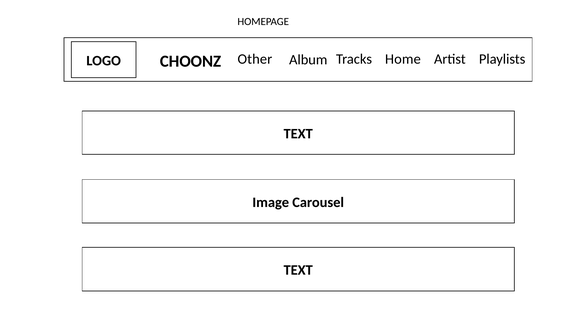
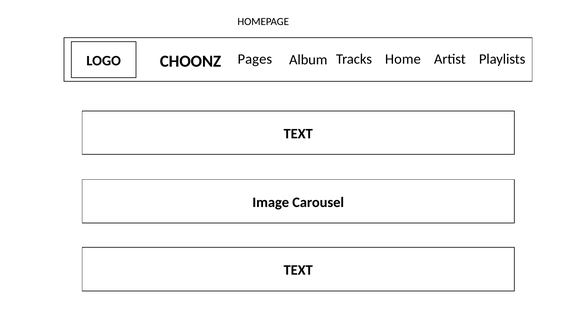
Other: Other -> Pages (255, 59)
